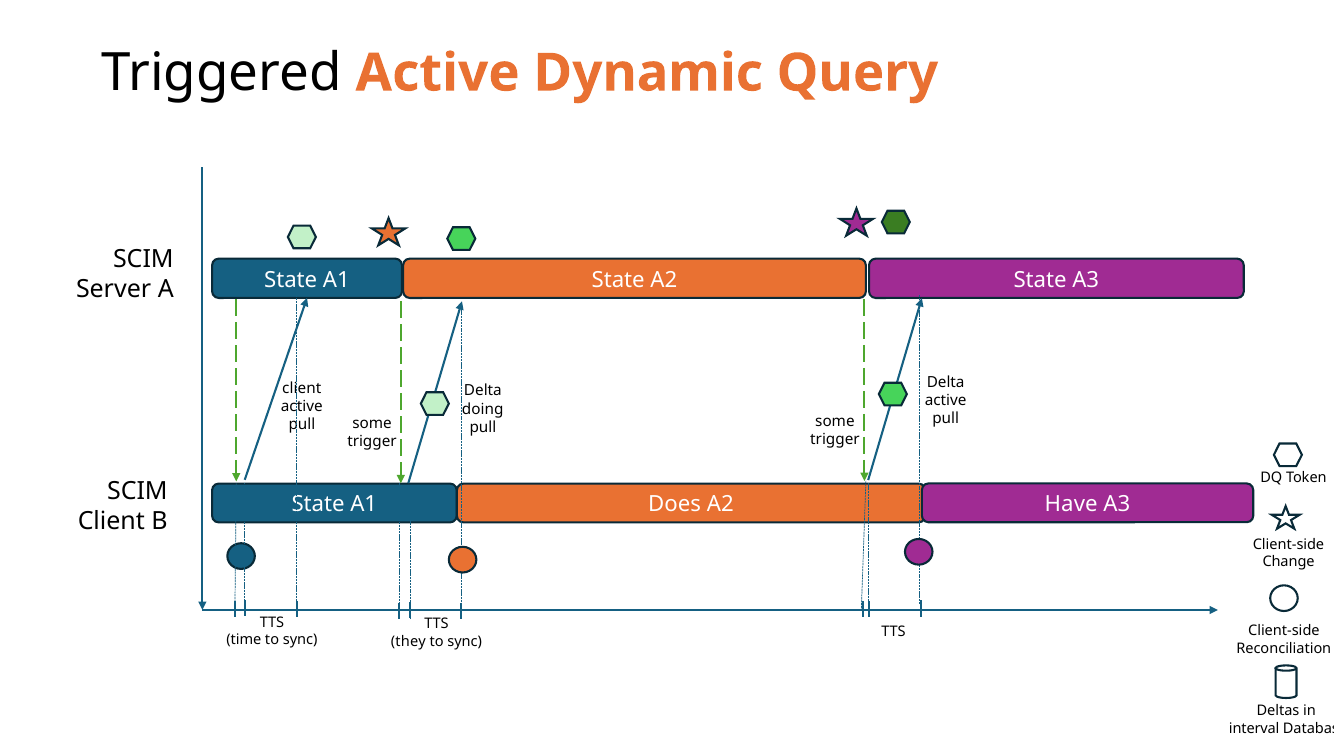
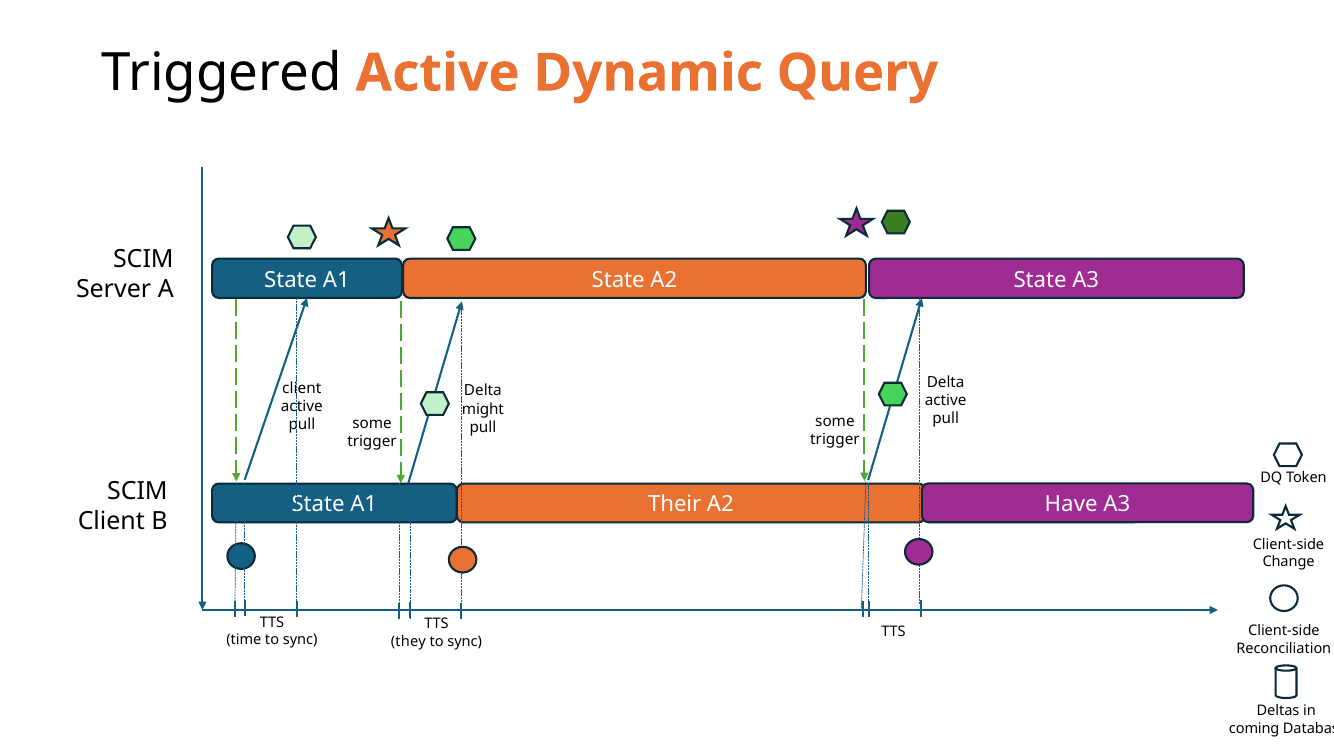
doing: doing -> might (483, 409)
Does: Does -> Their (675, 504)
interval: interval -> coming (1254, 728)
